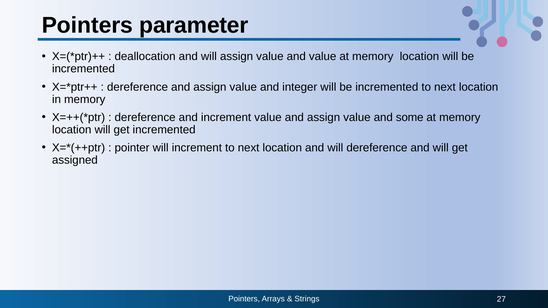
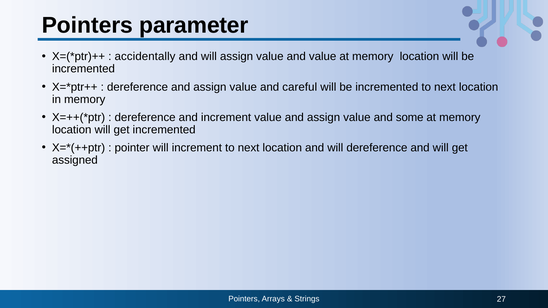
deallocation: deallocation -> accidentally (145, 57)
integer: integer -> careful (300, 87)
